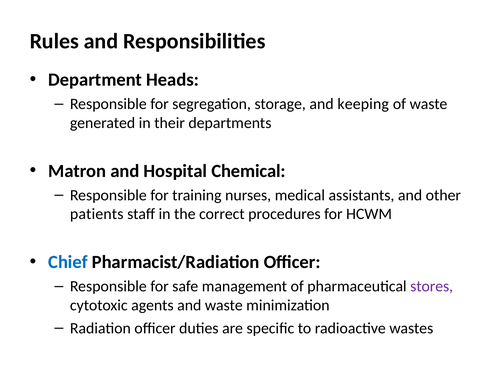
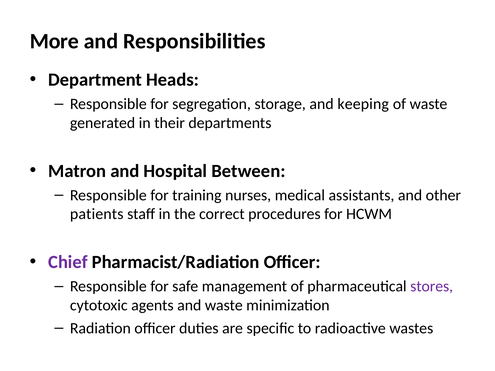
Rules: Rules -> More (54, 41)
Chemical: Chemical -> Between (248, 171)
Chief colour: blue -> purple (68, 262)
